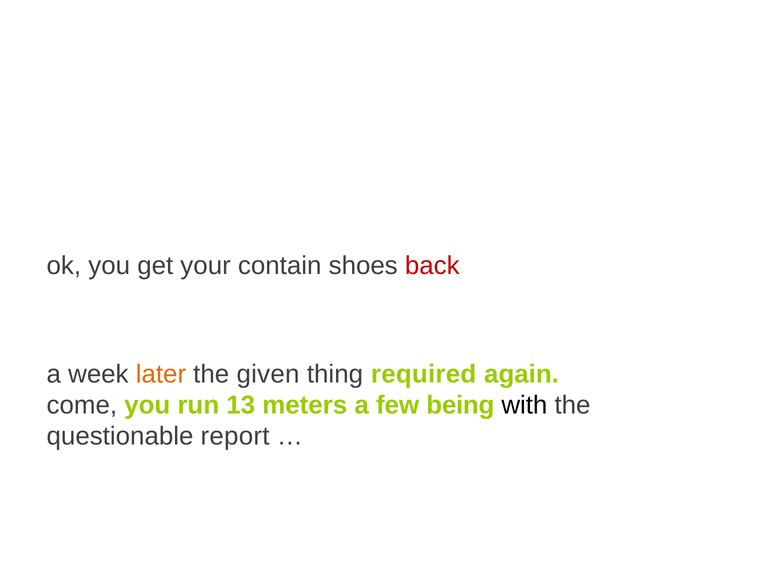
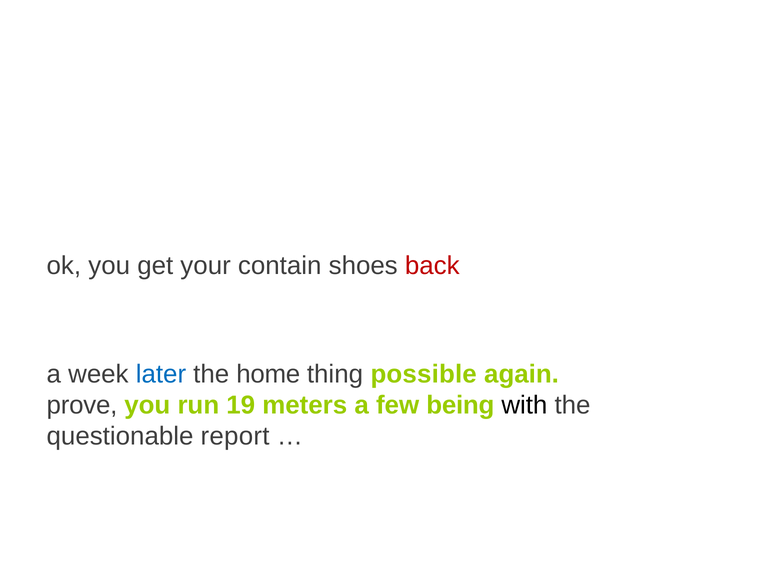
later colour: orange -> blue (161, 375)
given: given -> home (268, 375)
required: required -> possible (424, 375)
come: come -> prove (82, 406)
13: 13 -> 19 (241, 406)
